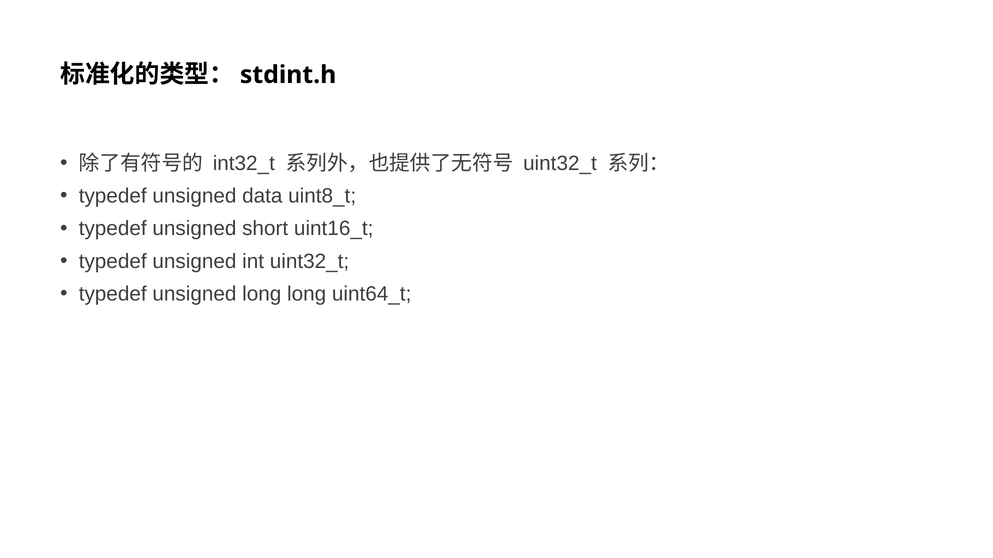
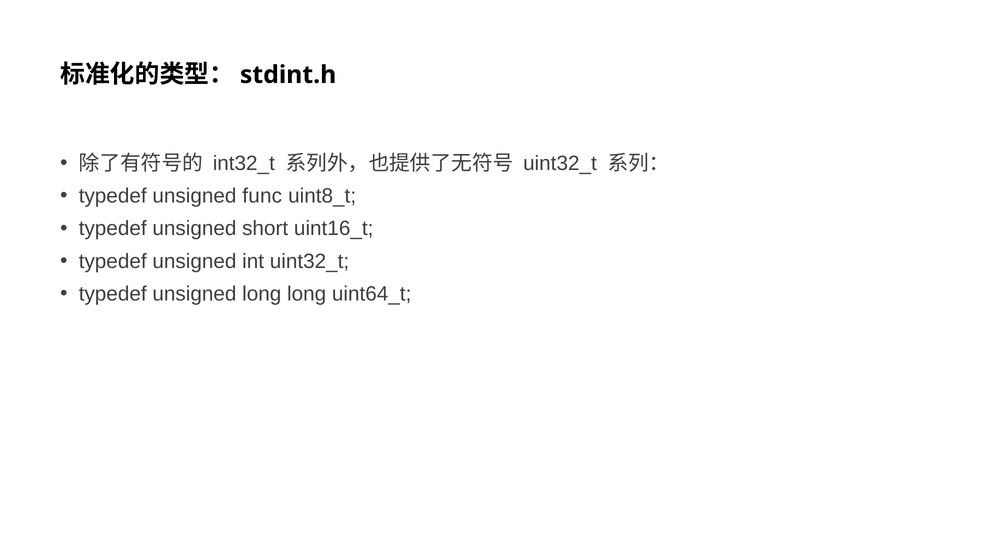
data: data -> func (262, 196)
